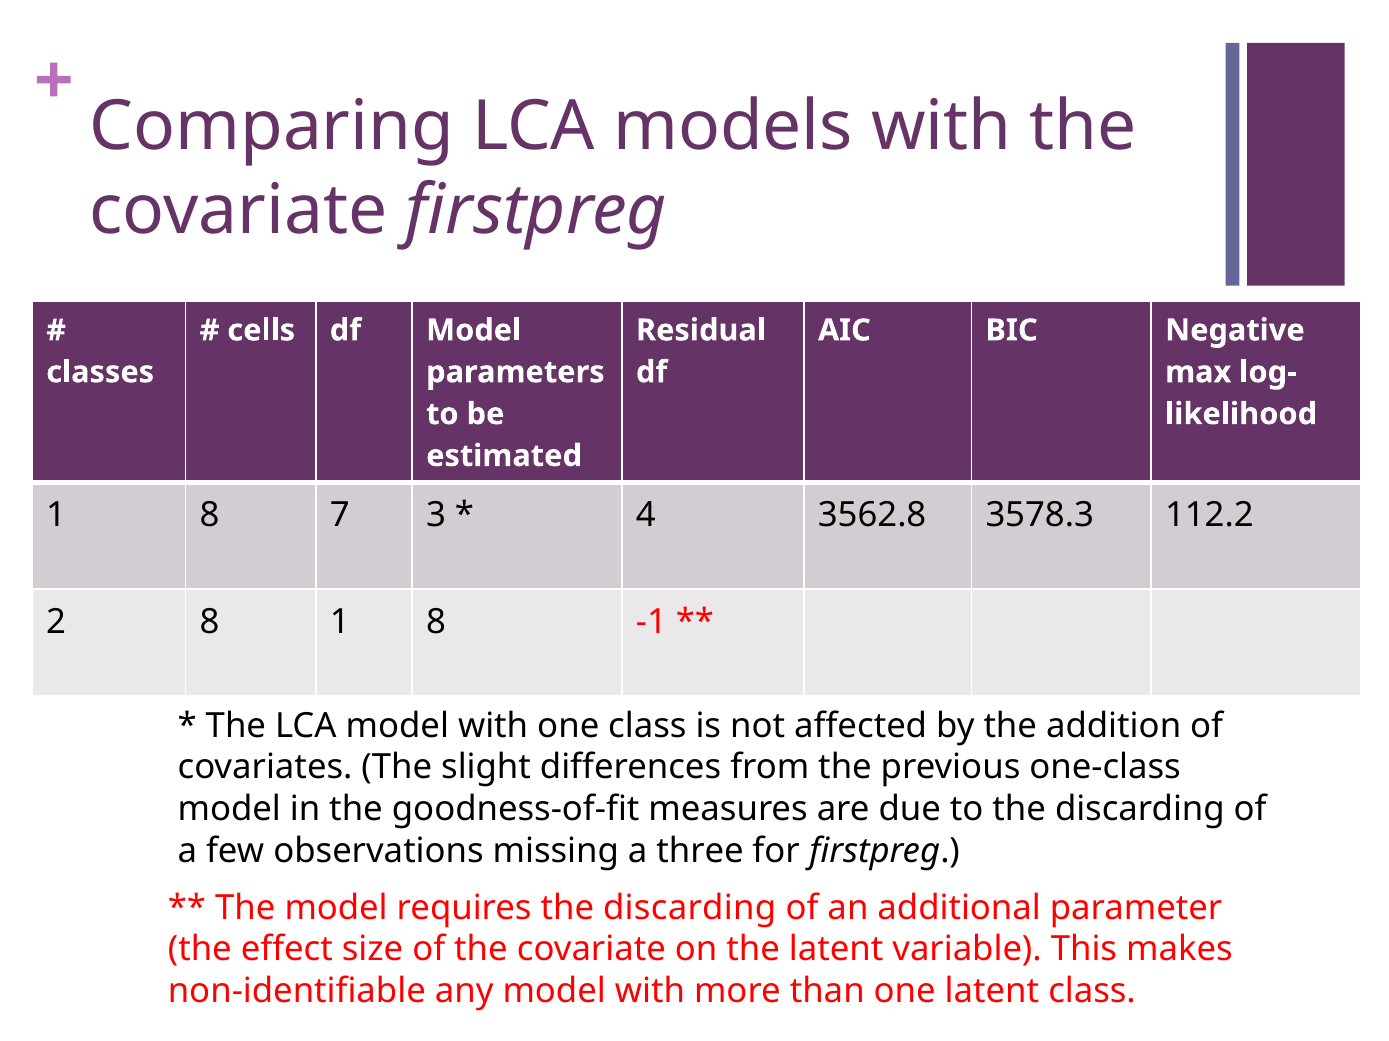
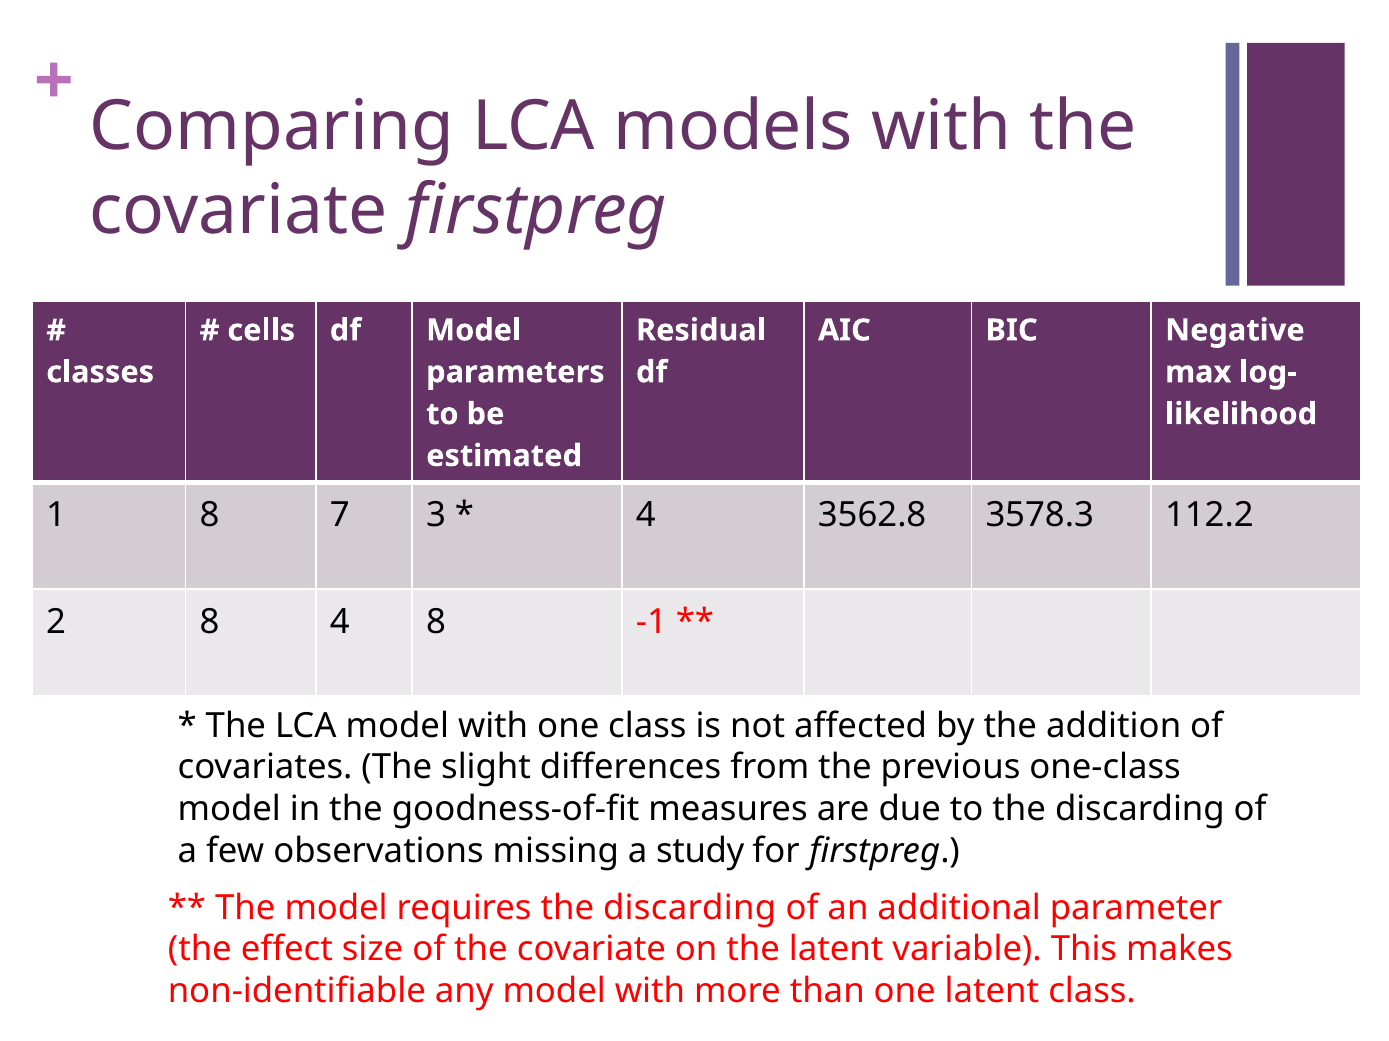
8 1: 1 -> 4 (340, 622)
three: three -> study (700, 851)
